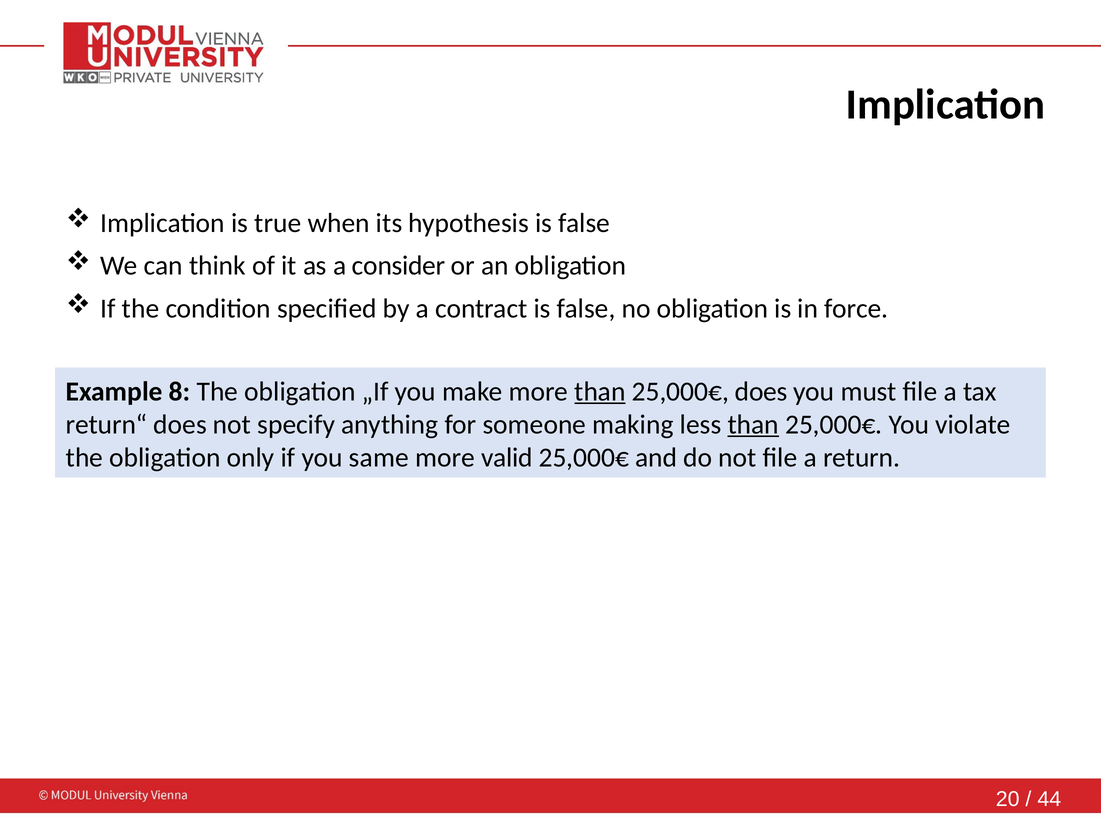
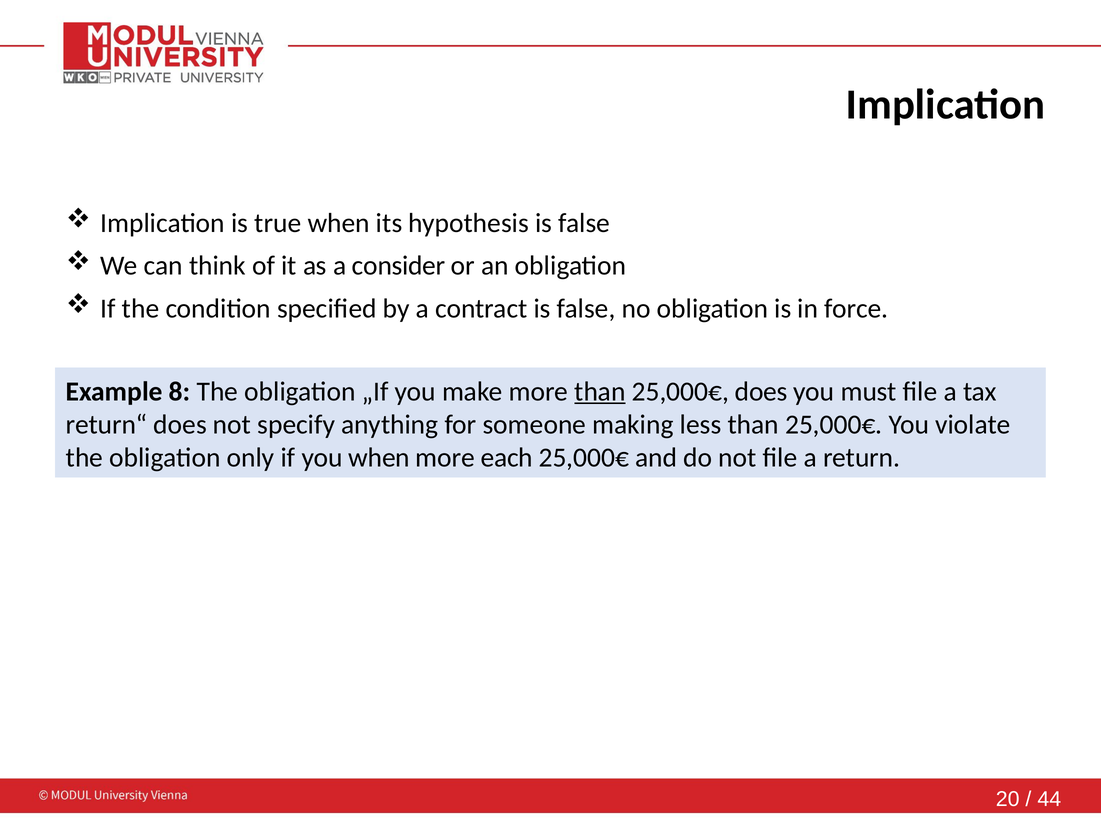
than underline: present -> none (753, 424)
you same: same -> when (379, 457)
valid: valid -> each (507, 457)
